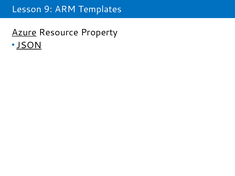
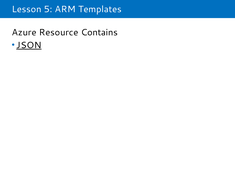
9: 9 -> 5 (48, 9)
Azure underline: present -> none (24, 32)
Property: Property -> Contains (99, 32)
